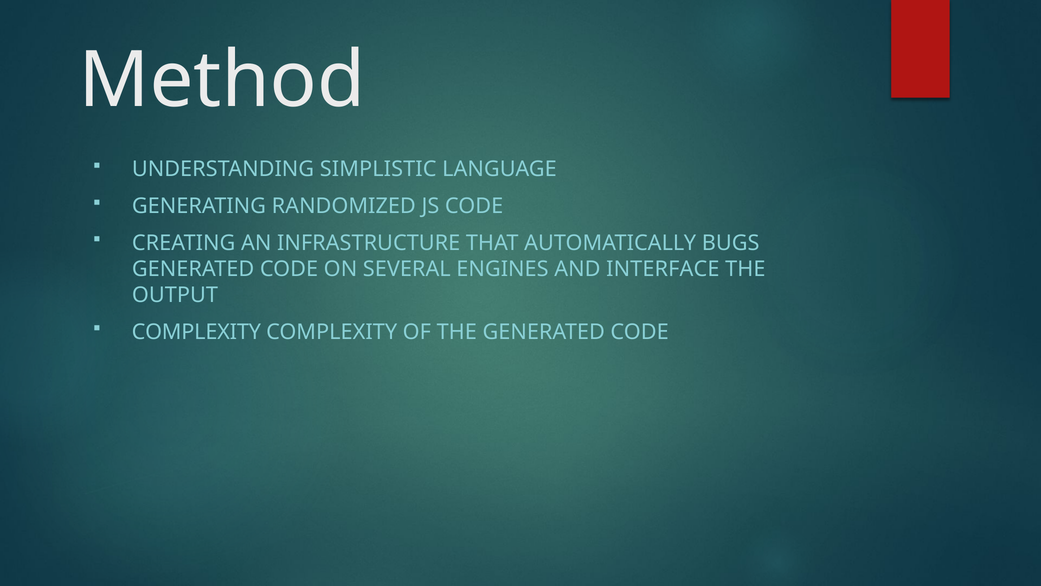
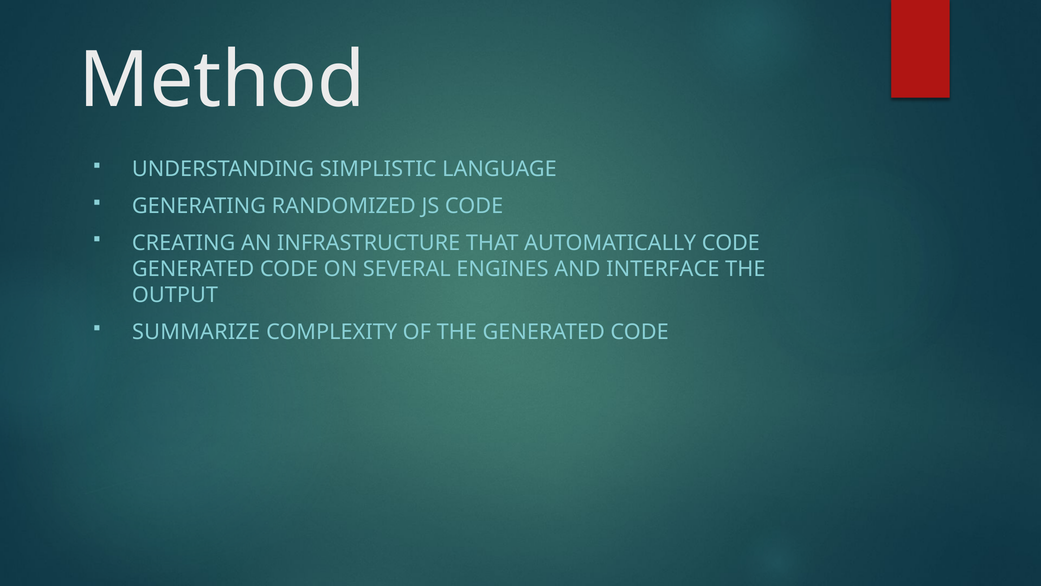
AUTOMATICALLY BUGS: BUGS -> CODE (731, 243)
COMPLEXITY: COMPLEXITY -> SUMMARIZE (196, 332)
